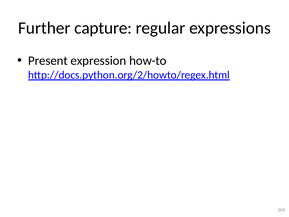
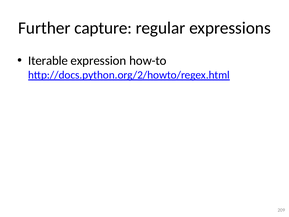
Present: Present -> Iterable (48, 61)
